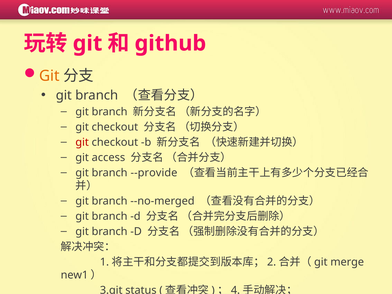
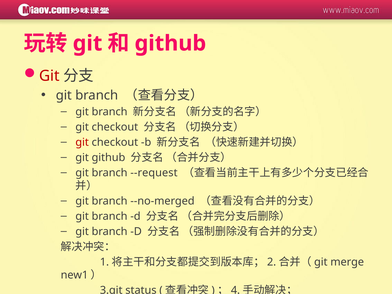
Git colour: orange -> red (49, 76)
git access: access -> github (108, 157)
--provide: --provide -> --request (154, 173)
